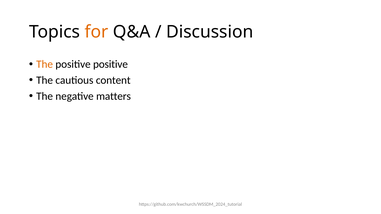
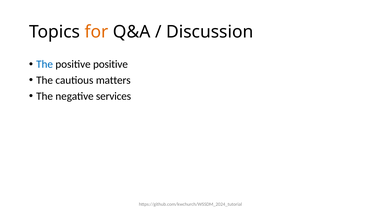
The colour: orange -> blue (45, 64)
content: content -> matters (113, 80)
matters: matters -> services (114, 96)
